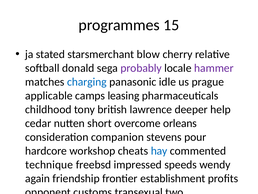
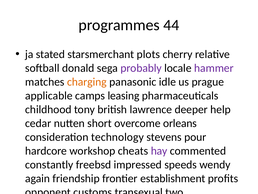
15: 15 -> 44 (171, 25)
blow: blow -> plots (148, 54)
charging colour: blue -> orange (87, 82)
companion: companion -> technology (117, 137)
hay colour: blue -> purple (159, 150)
technique: technique -> constantly (49, 164)
